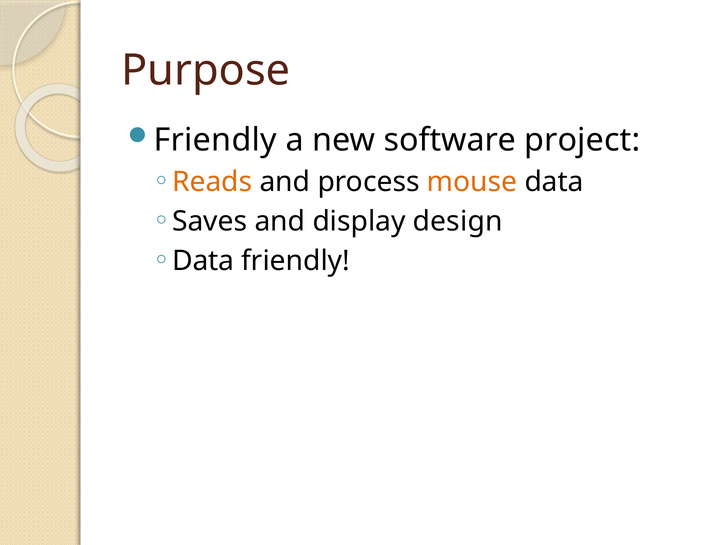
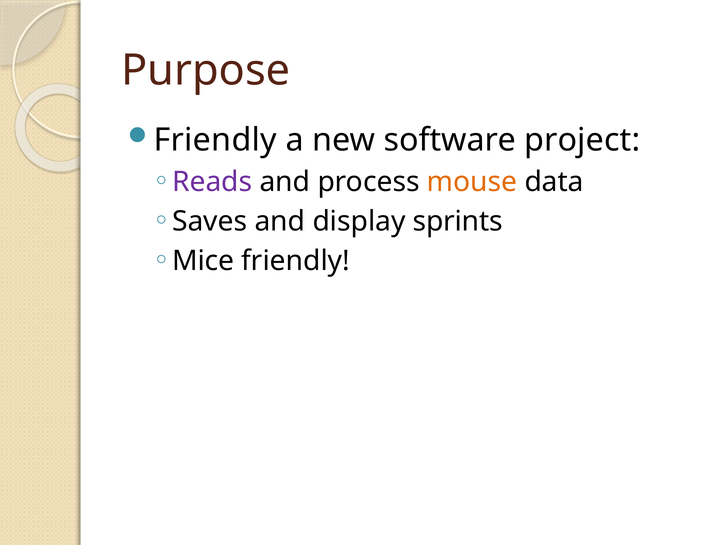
Reads colour: orange -> purple (212, 182)
design: design -> sprints (458, 221)
Data: Data -> Mice (203, 261)
